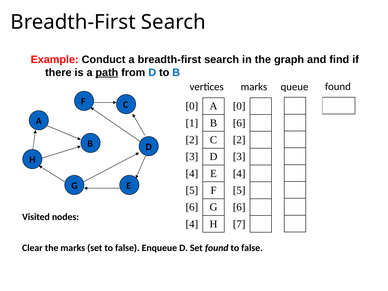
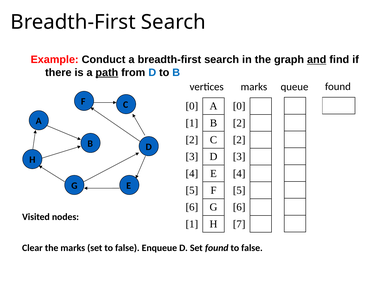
and underline: none -> present (317, 60)
6: 6 -> 2 (239, 123)
4: 4 -> 1 (192, 224)
